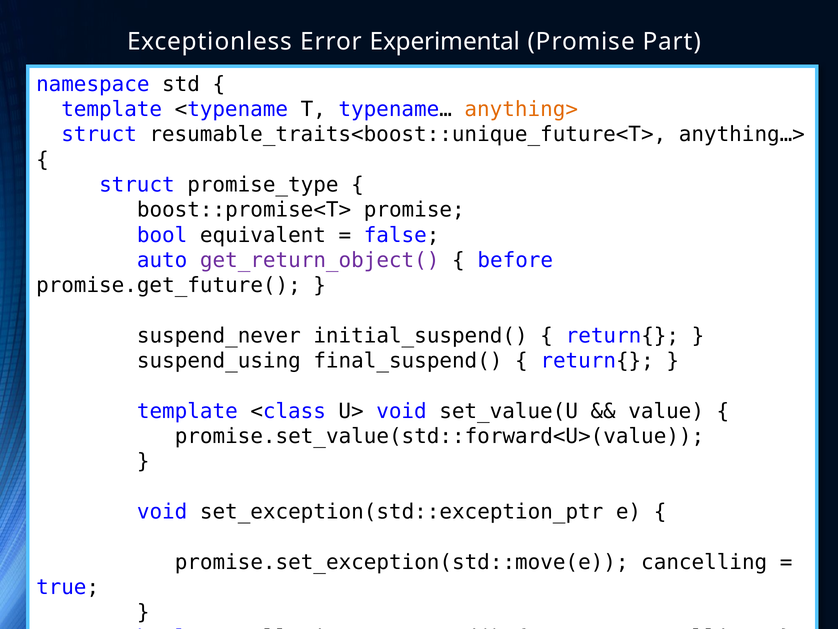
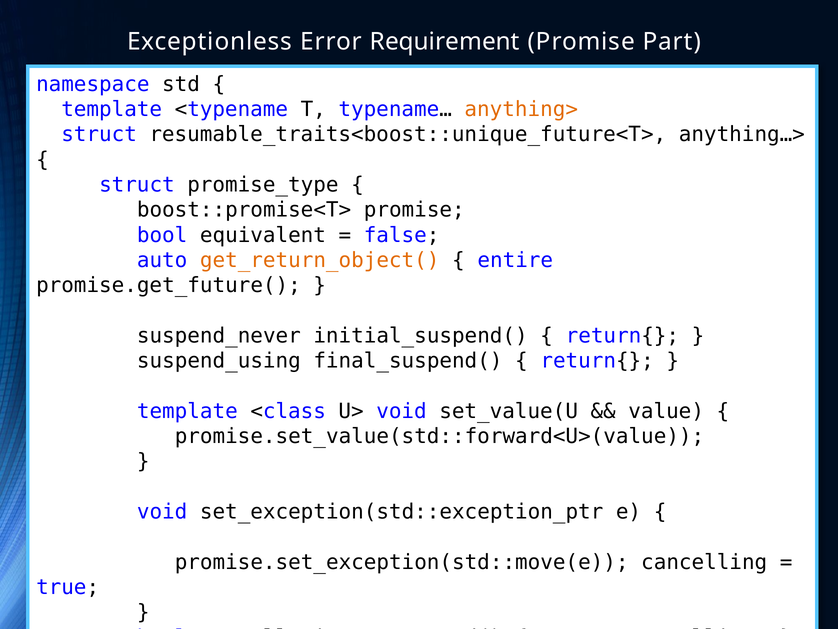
Experimental: Experimental -> Requirement (445, 41)
get_return_object( colour: purple -> orange (320, 260)
before: before -> entire (515, 260)
